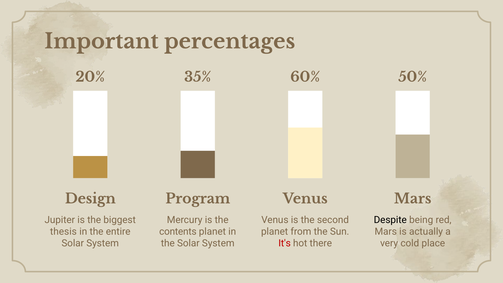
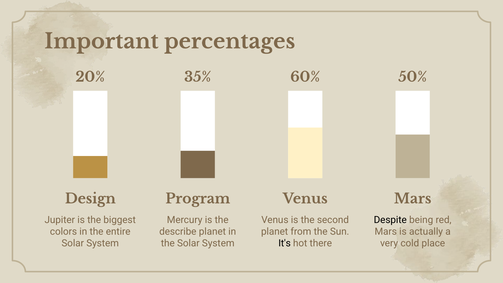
thesis: thesis -> colors (63, 232)
contents: contents -> describe (178, 232)
It's colour: red -> black (285, 243)
